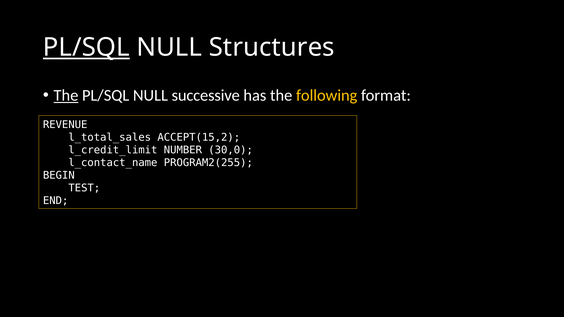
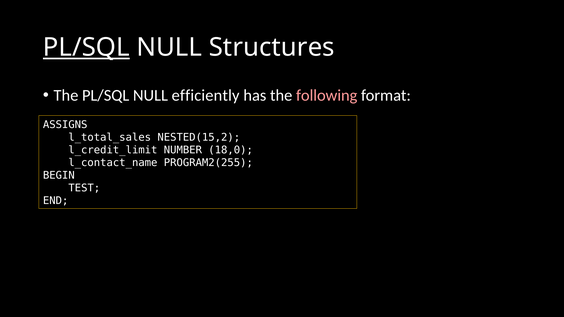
The underline: present -> none (66, 95)
successive: successive -> efficiently (206, 95)
following colour: yellow -> pink (327, 95)
REVENUE: REVENUE -> ASSIGNS (65, 125)
ACCEPT(15,2: ACCEPT(15,2 -> NESTED(15,2 (199, 137)
30,0: 30,0 -> 18,0 (231, 150)
